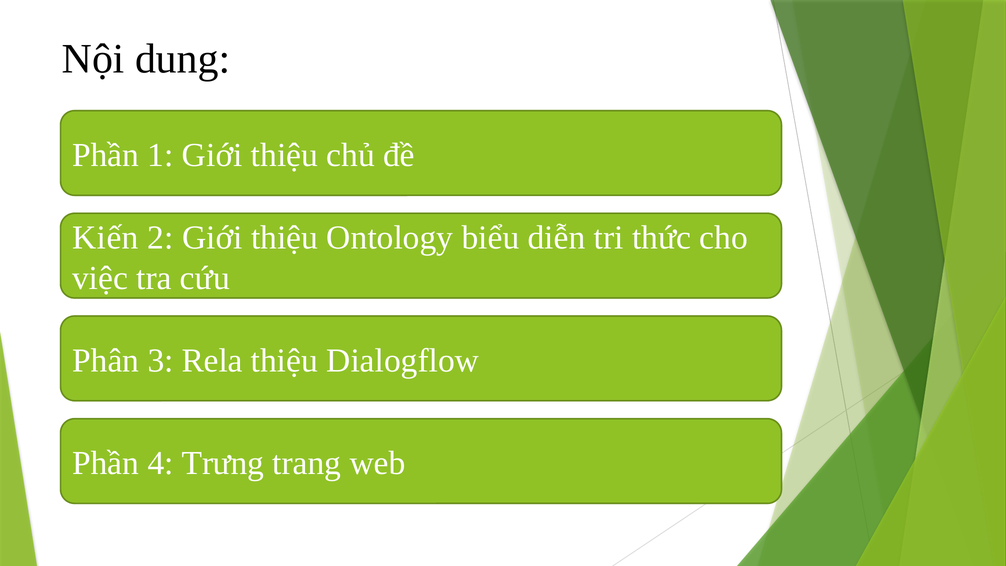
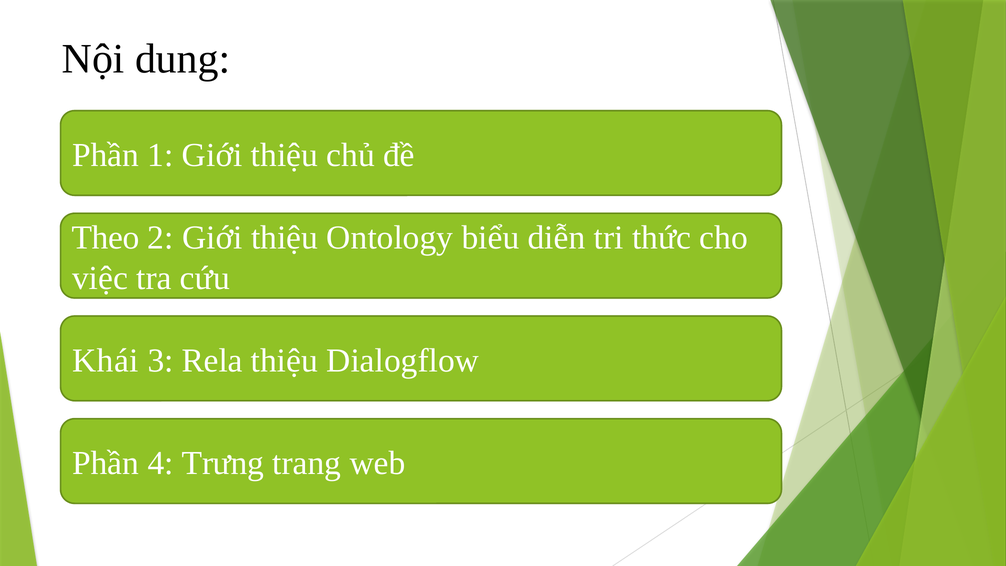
Kiến: Kiến -> Theo (106, 238)
Phân: Phân -> Khái (105, 361)
